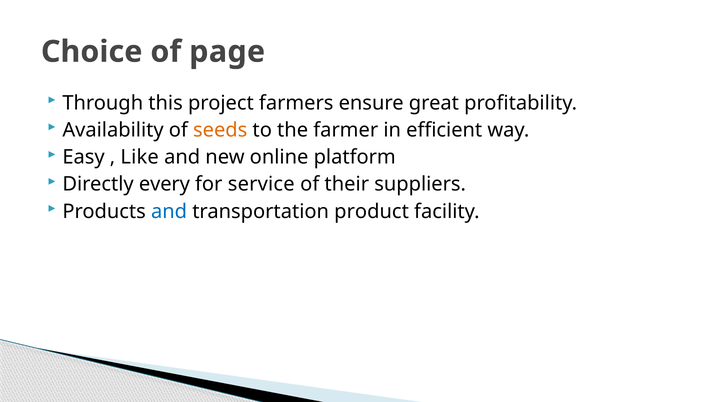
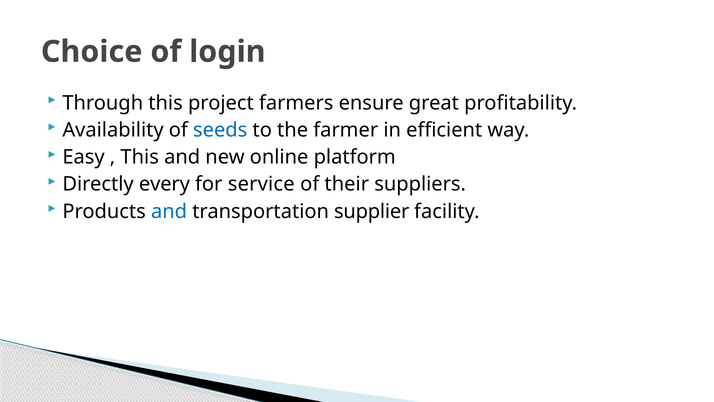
page: page -> login (227, 52)
seeds colour: orange -> blue (220, 130)
Like: Like -> This (140, 157)
product: product -> supplier (372, 211)
